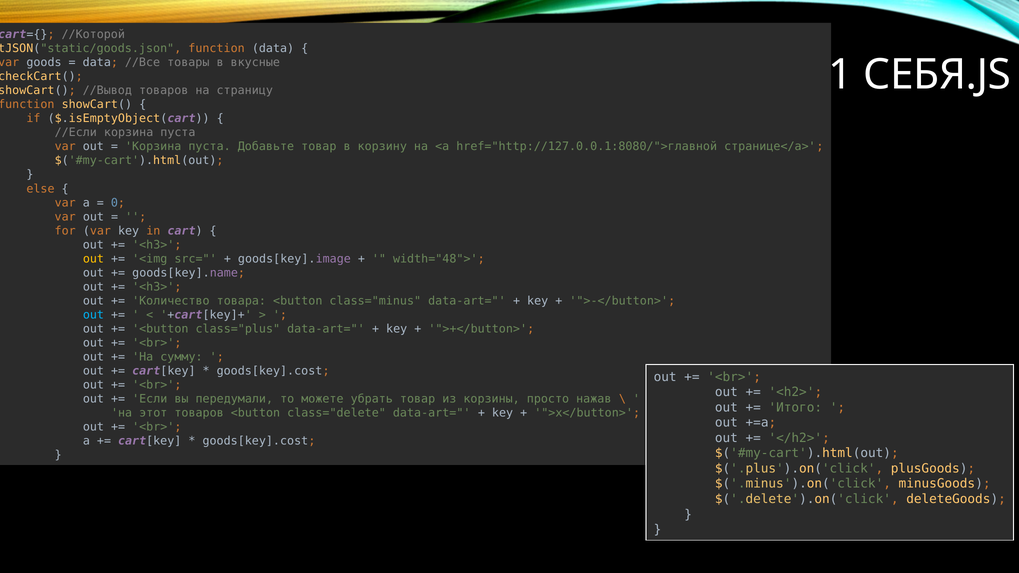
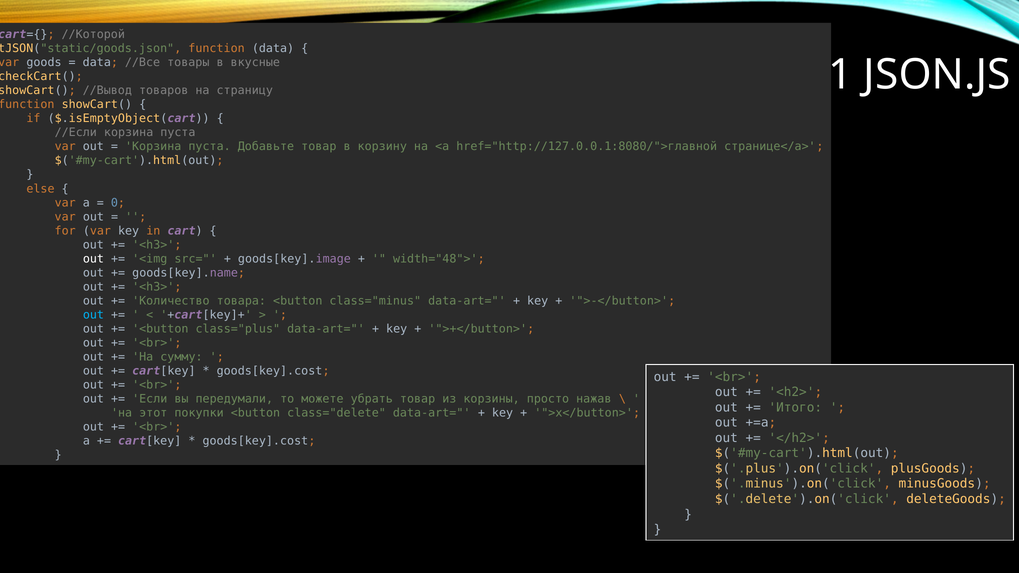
СЕБЯ.JS: СЕБЯ.JS -> JSON.JS (937, 75)
out colour: yellow -> white (93, 259)
этот товаров: товаров -> покупки (199, 413)
